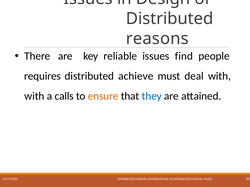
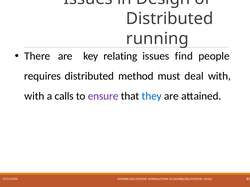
reasons: reasons -> running (157, 39)
reliable: reliable -> relating (120, 56)
achieve: achieve -> method (136, 76)
ensure colour: orange -> purple (103, 96)
